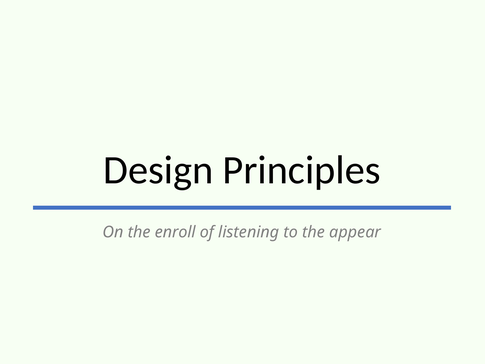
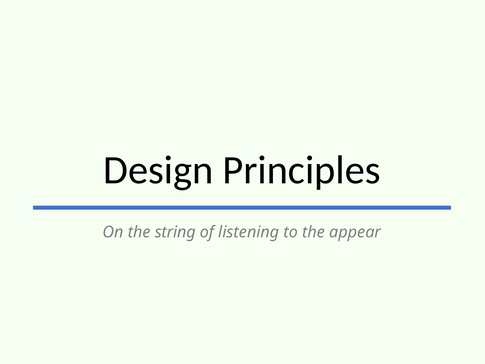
enroll: enroll -> string (175, 232)
